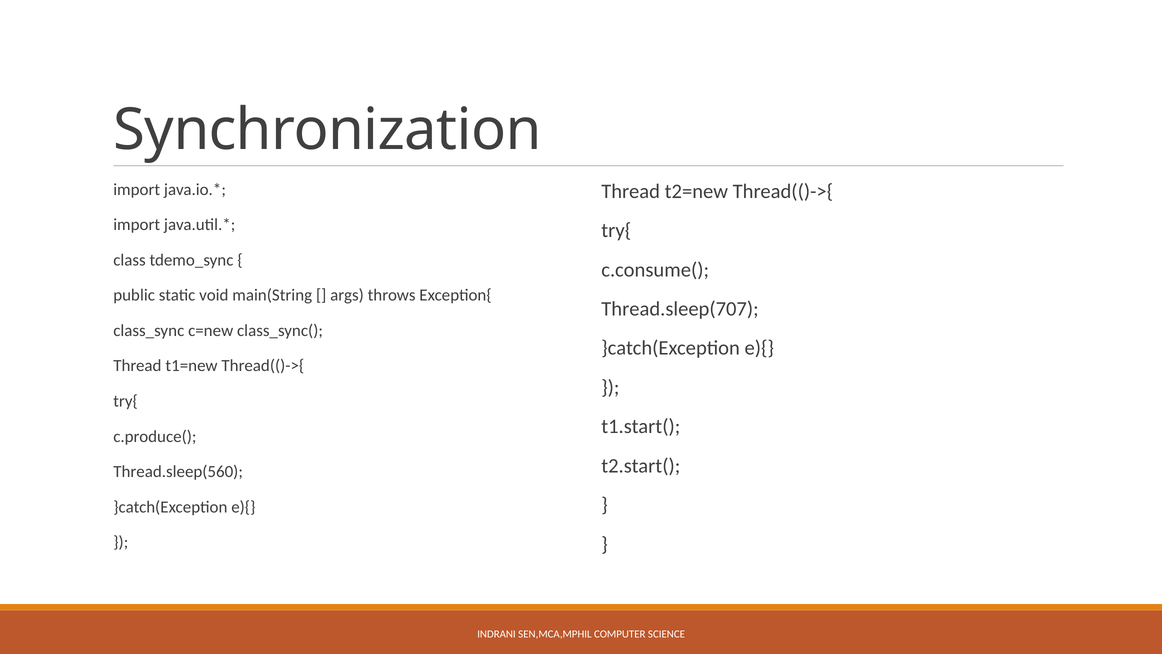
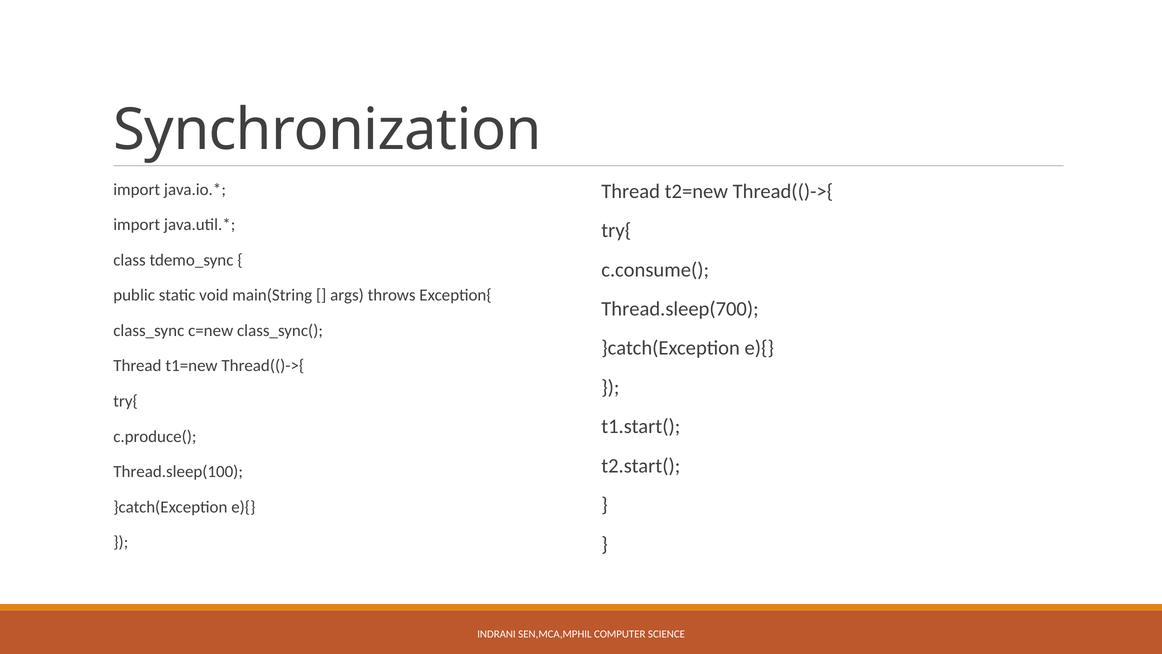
Thread.sleep(707: Thread.sleep(707 -> Thread.sleep(700 (680, 309)
Thread.sleep(560: Thread.sleep(560 -> Thread.sleep(100 (178, 471)
